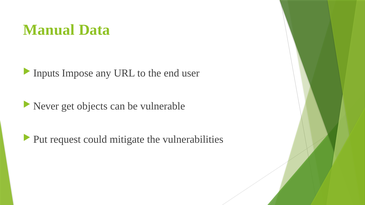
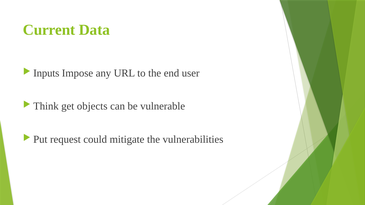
Manual: Manual -> Current (49, 30)
Never: Never -> Think (46, 106)
